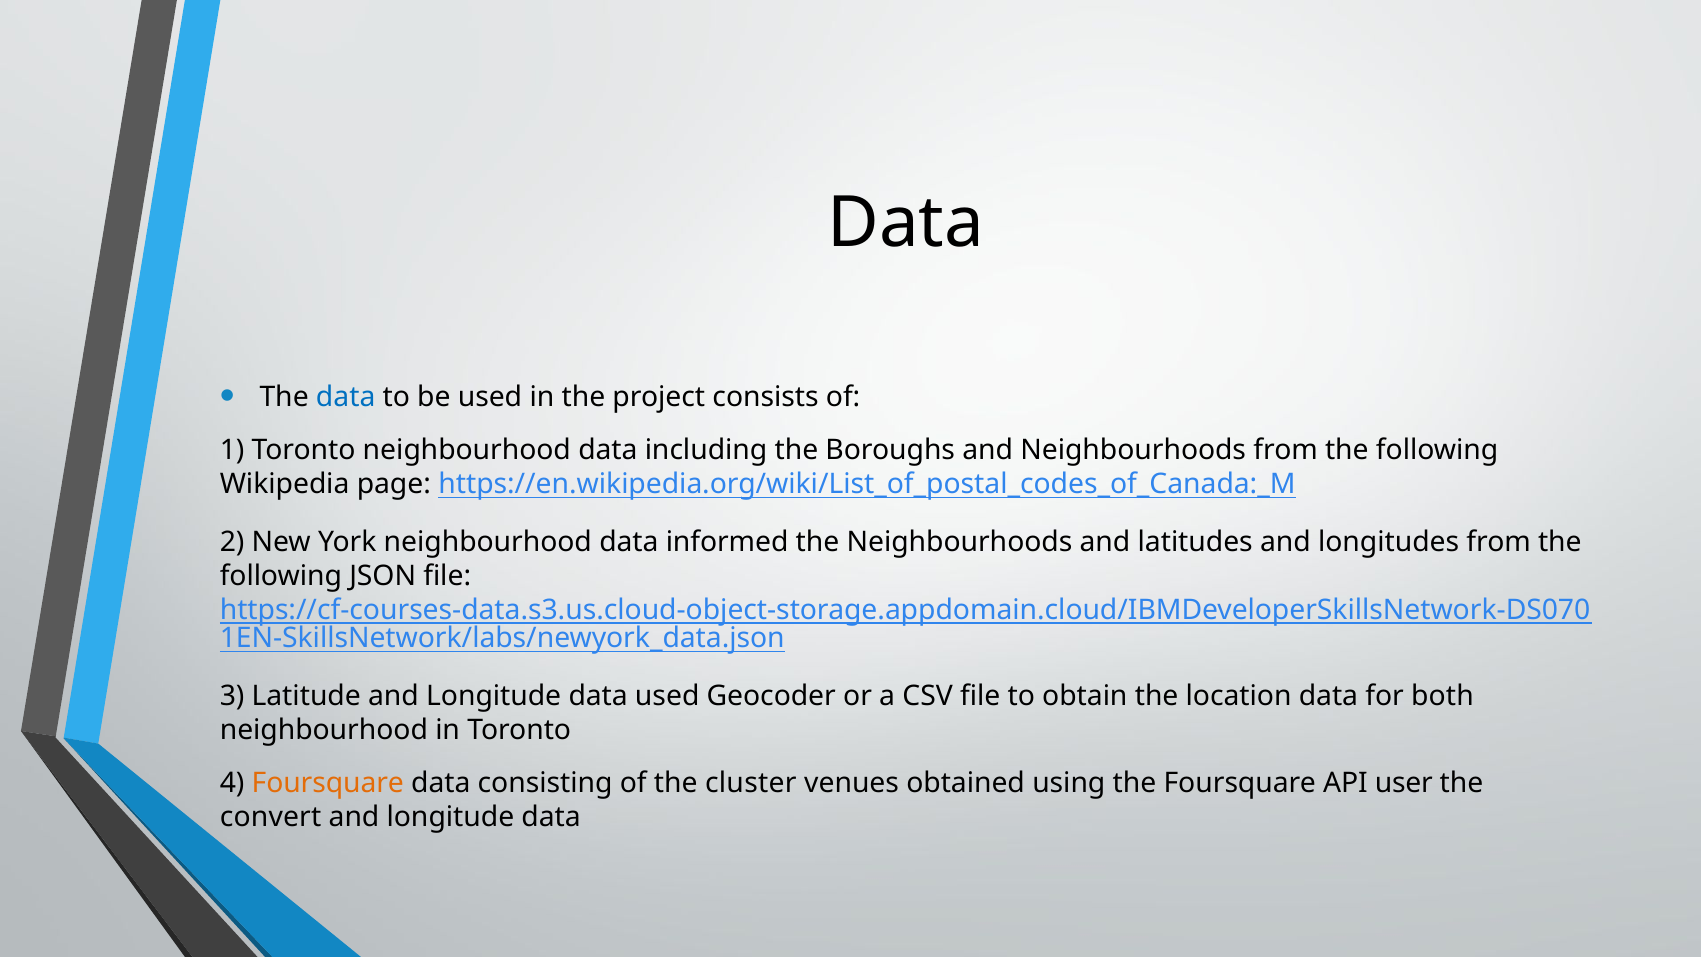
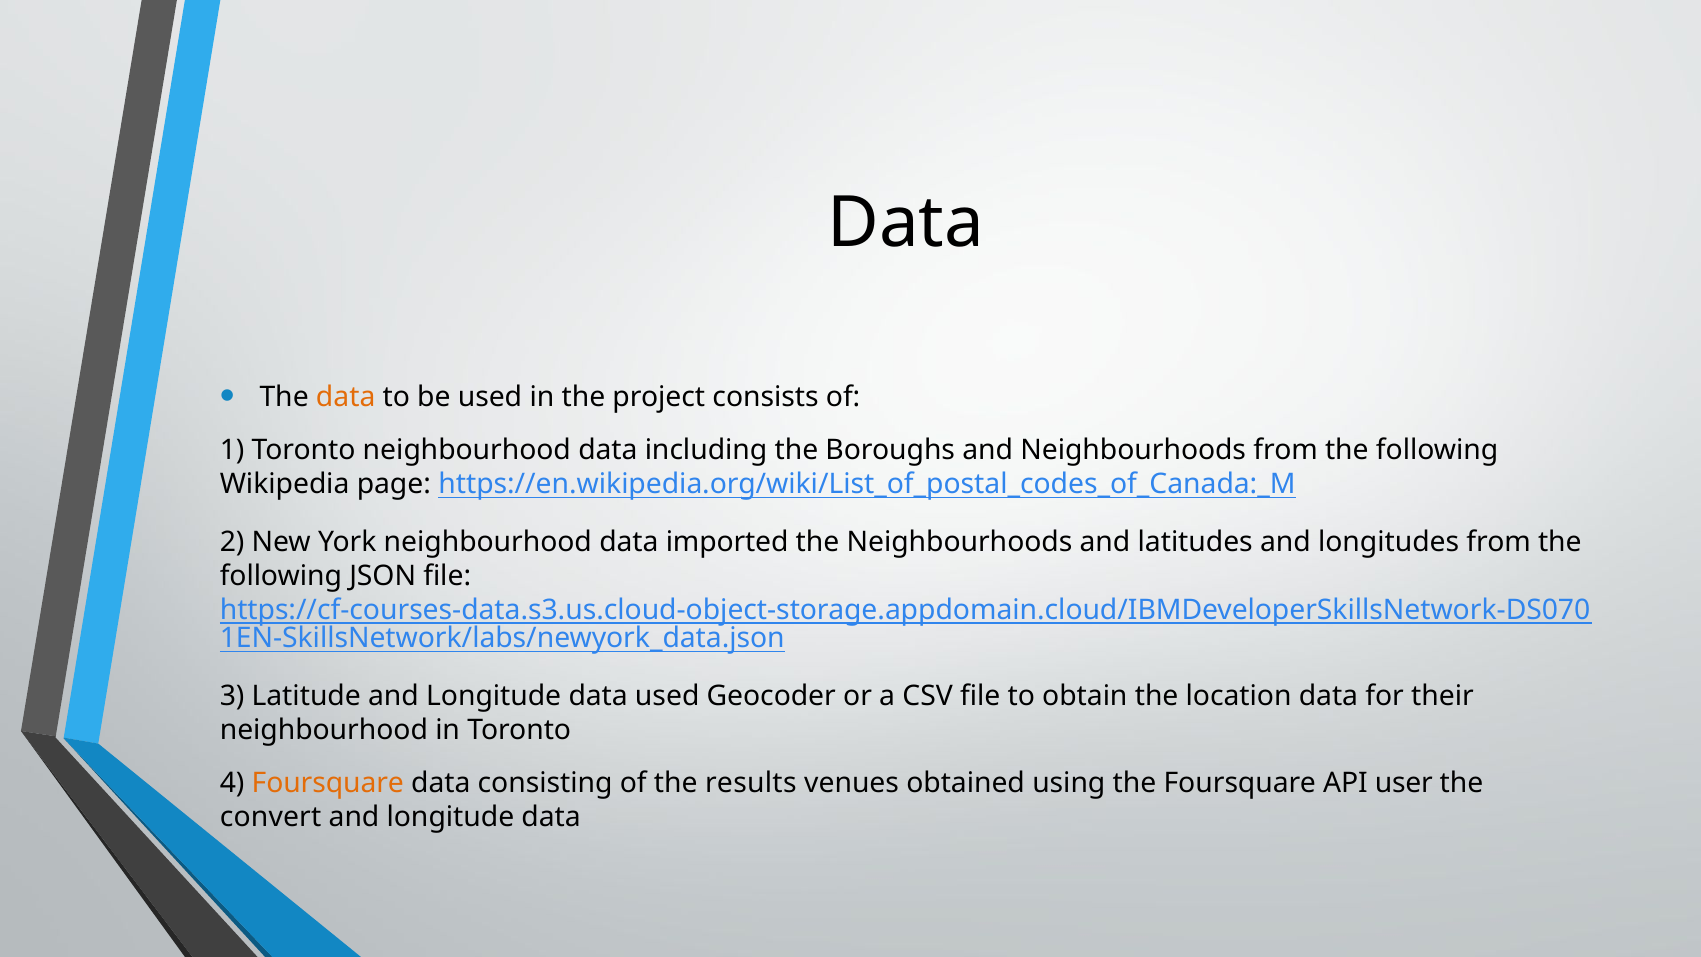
data colour: blue -> orange (346, 397)
informed: informed -> imported (727, 542)
both: both -> their (1443, 696)
cluster: cluster -> results (751, 783)
